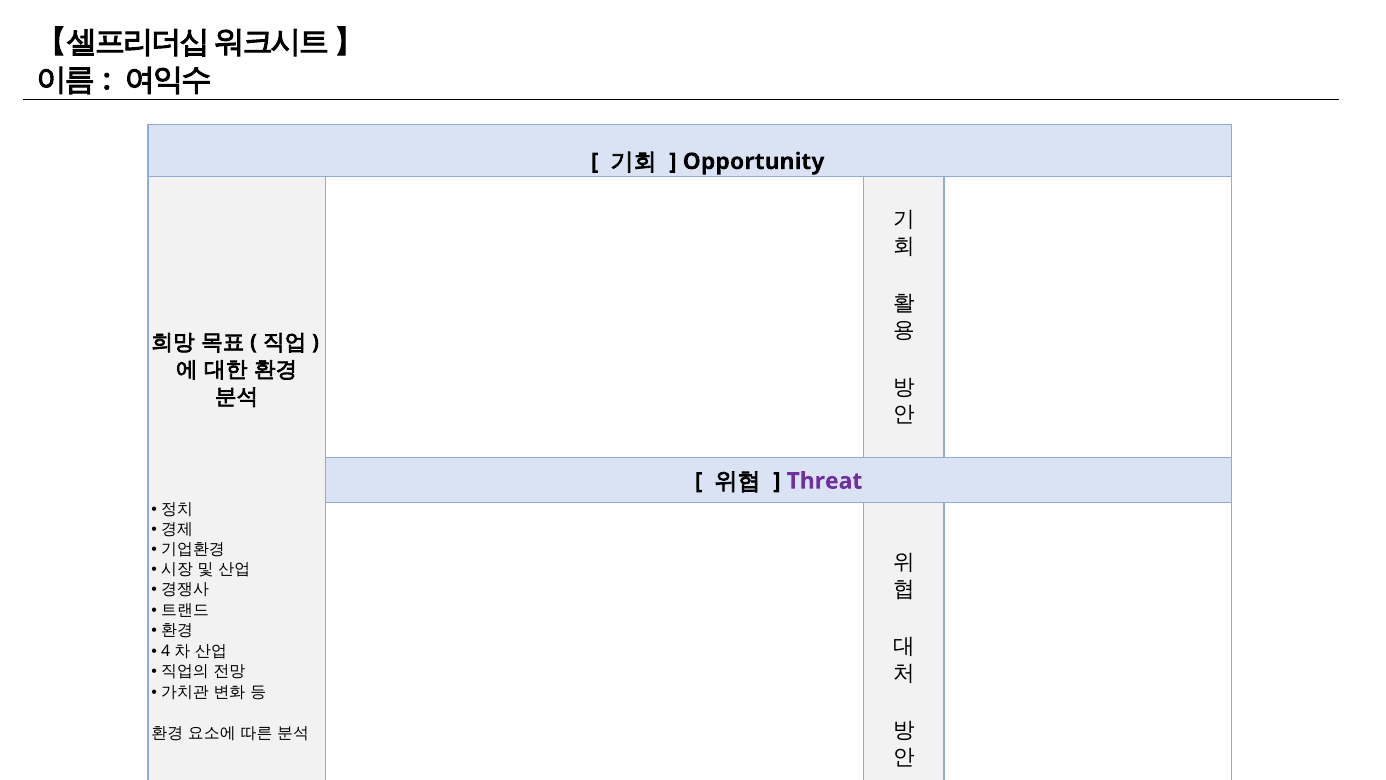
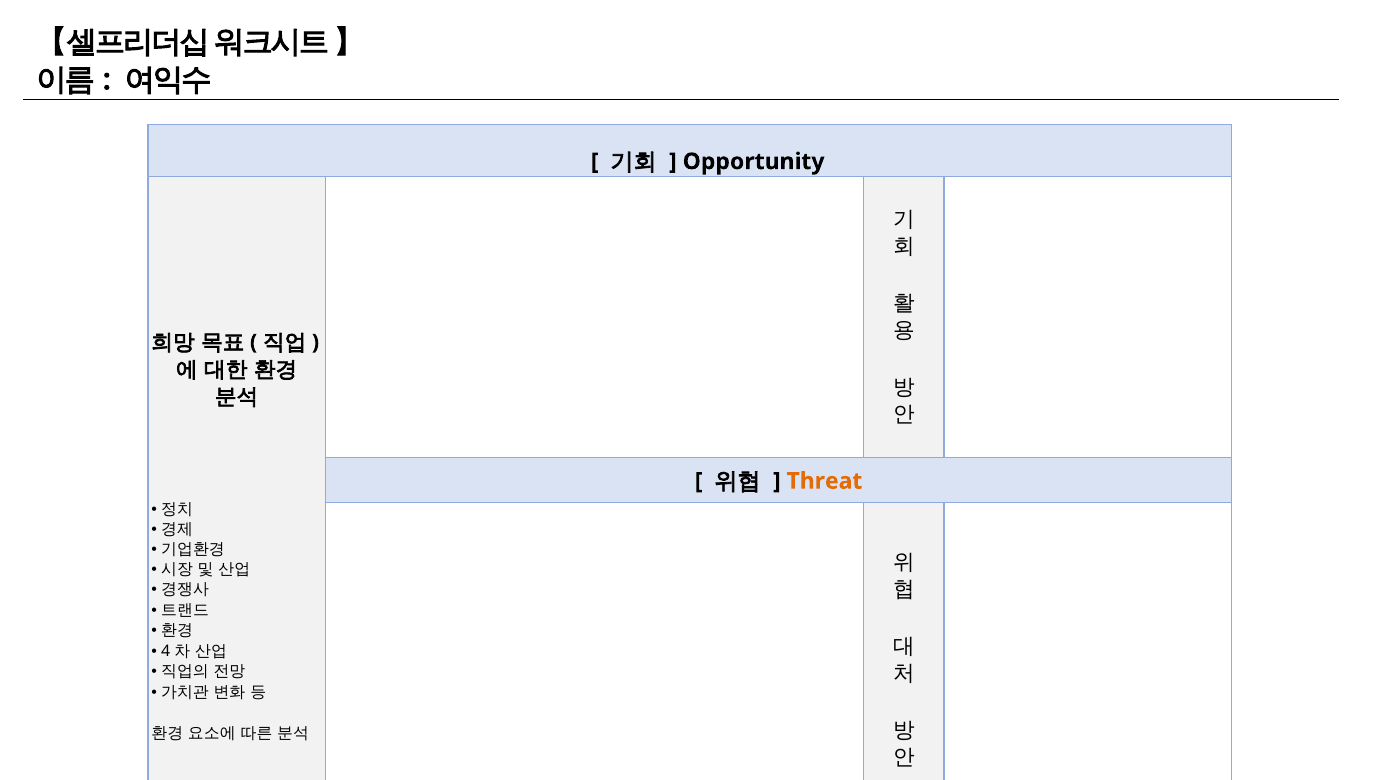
Threat colour: purple -> orange (824, 481)
